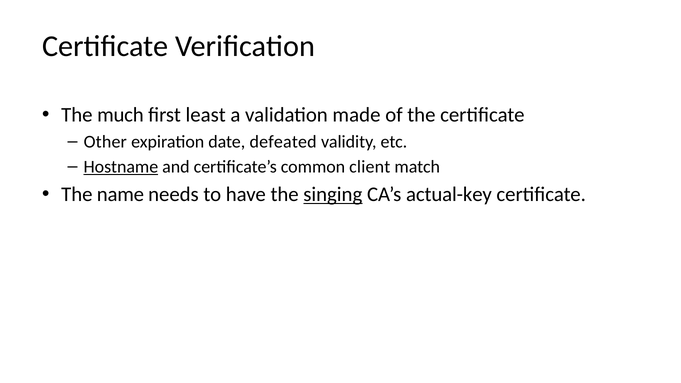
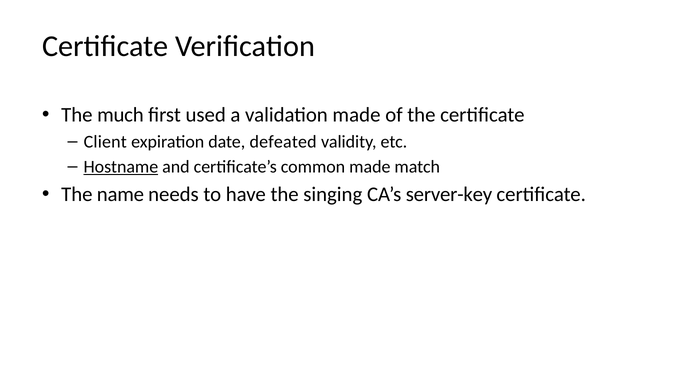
least: least -> used (206, 115)
Other: Other -> Client (105, 142)
common client: client -> made (370, 167)
singing underline: present -> none (333, 195)
actual-key: actual-key -> server-key (449, 195)
